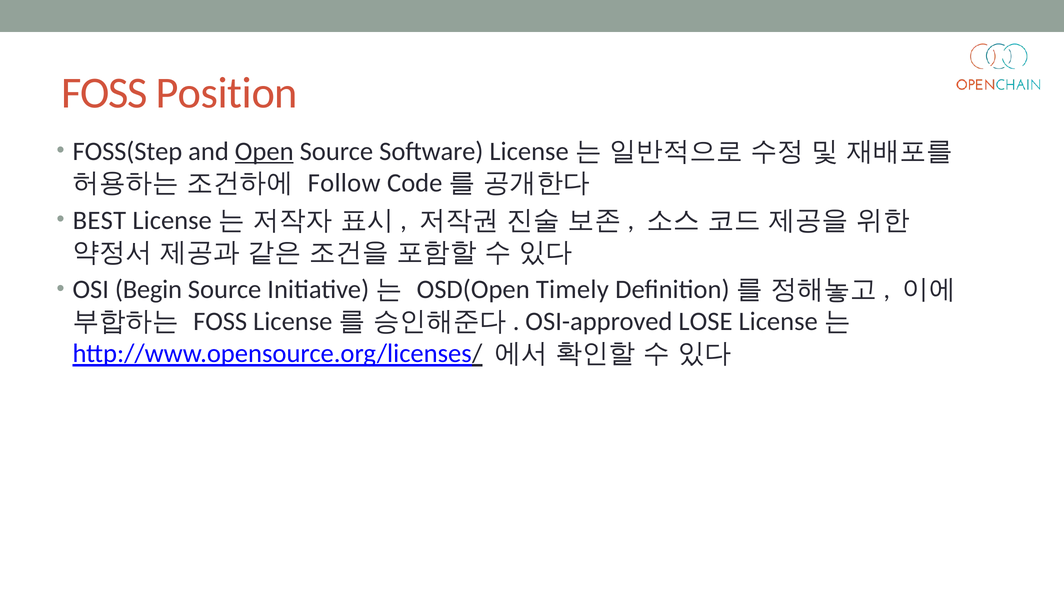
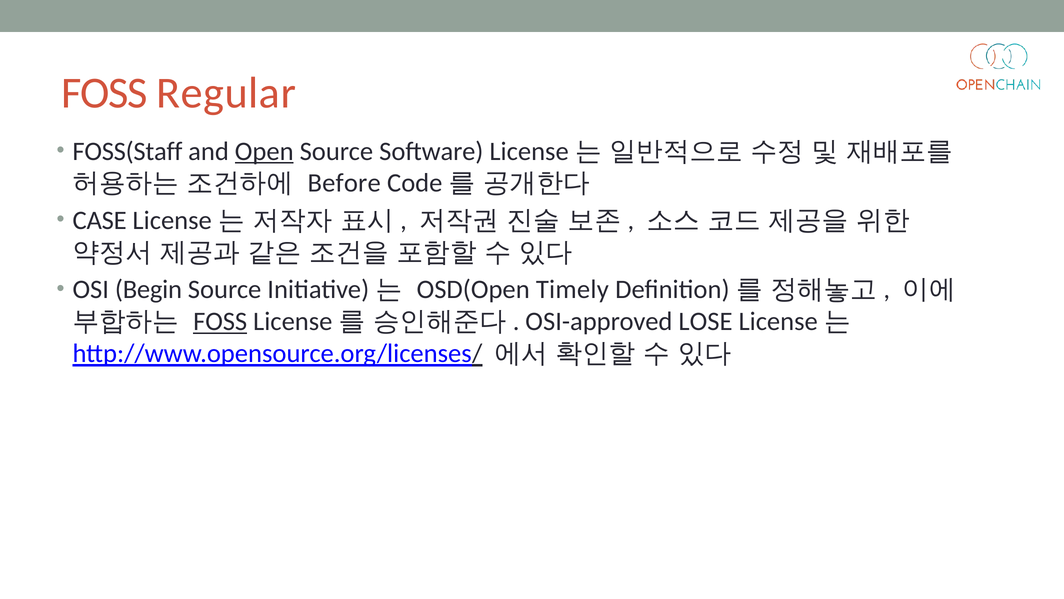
Position: Position -> Regular (226, 93)
FOSS(Step: FOSS(Step -> FOSS(Staff (127, 151)
Follow: Follow -> Before (344, 183)
BEST: BEST -> CASE (100, 220)
FOSS underline: none -> present (220, 321)
